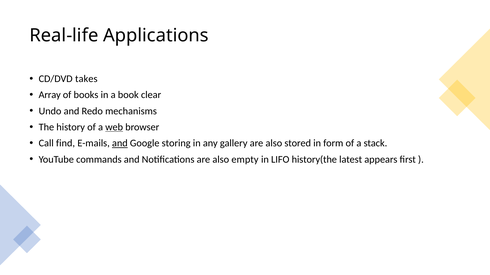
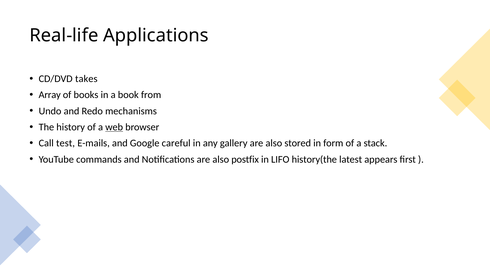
clear: clear -> from (151, 95)
find: find -> test (66, 144)
and underline: present -> none (120, 144)
storing: storing -> careful (176, 144)
empty: empty -> postfix (245, 160)
